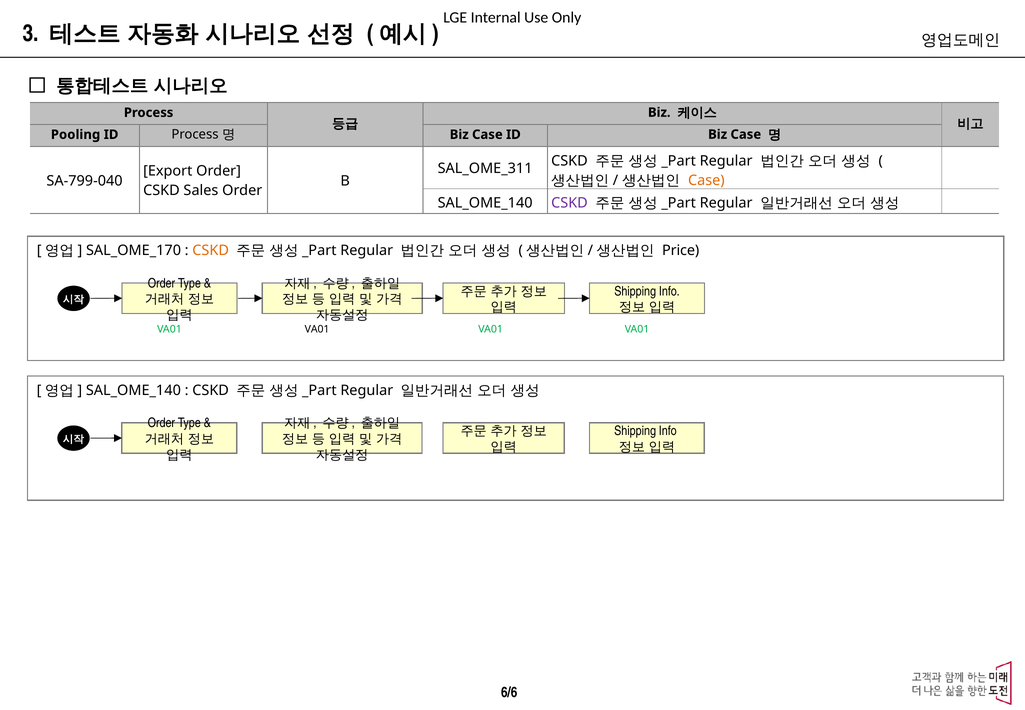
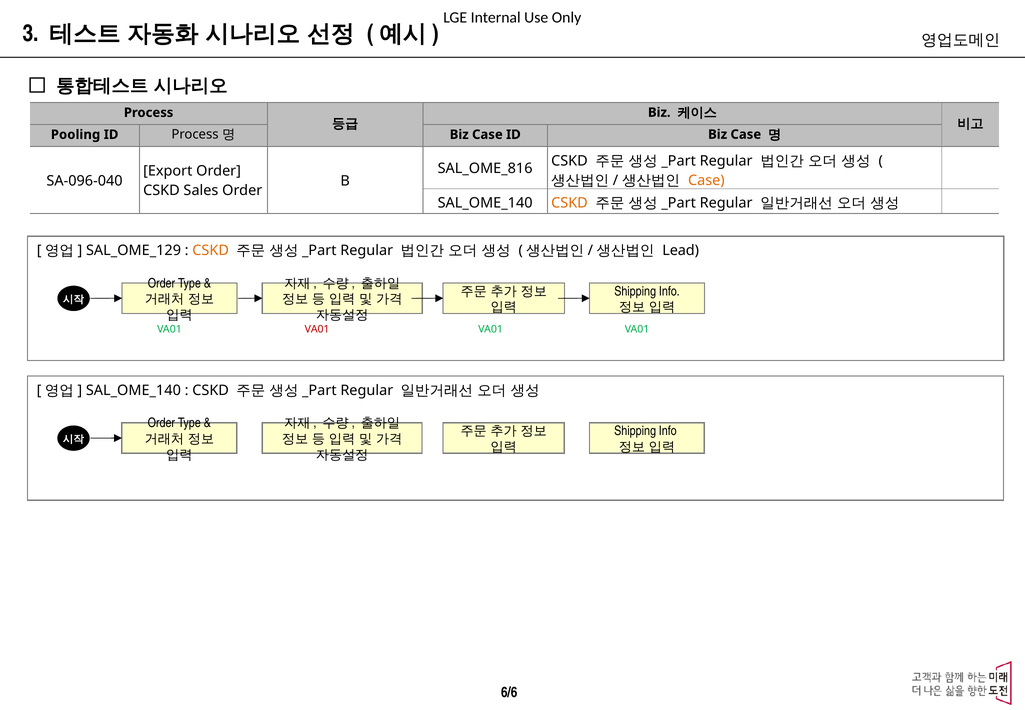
SAL_OME_311: SAL_OME_311 -> SAL_OME_816 (485, 168)
SA-799-040: SA-799-040 -> SA-096-040 (85, 181)
CSKD colour: purple -> orange (569, 203)
SAL_OME_170: SAL_OME_170 -> SAL_OME_129 (134, 251)
Price: Price -> Lead (681, 251)
VA01 colour: black -> red (317, 329)
